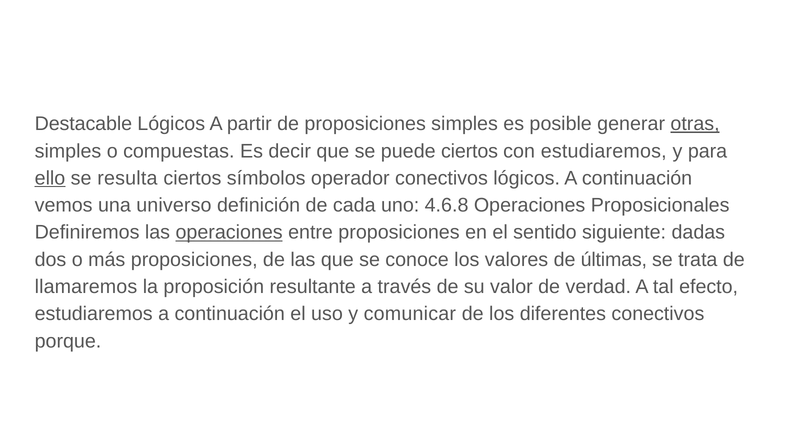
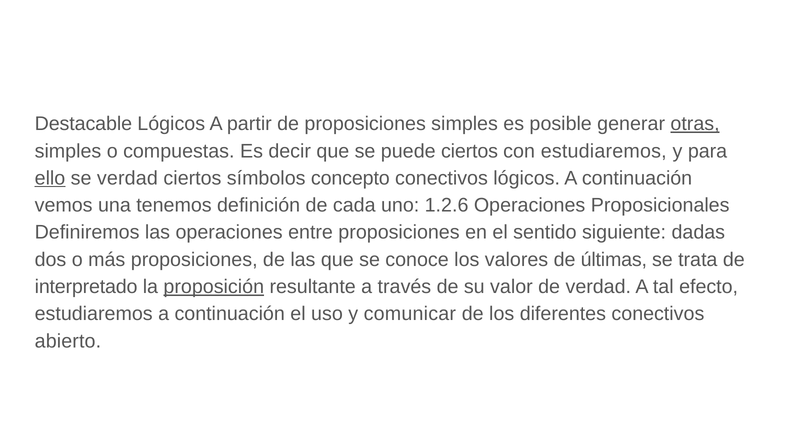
se resulta: resulta -> verdad (127, 178)
operador: operador -> concepto (350, 178)
universo: universo -> tenemos (174, 205)
4.6.8: 4.6.8 -> 1.2.6 (447, 205)
operaciones underline: present -> none (229, 232)
llamaremos: llamaremos -> interpretado (86, 287)
proposición underline: none -> present (214, 287)
porque: porque -> abierto (68, 341)
